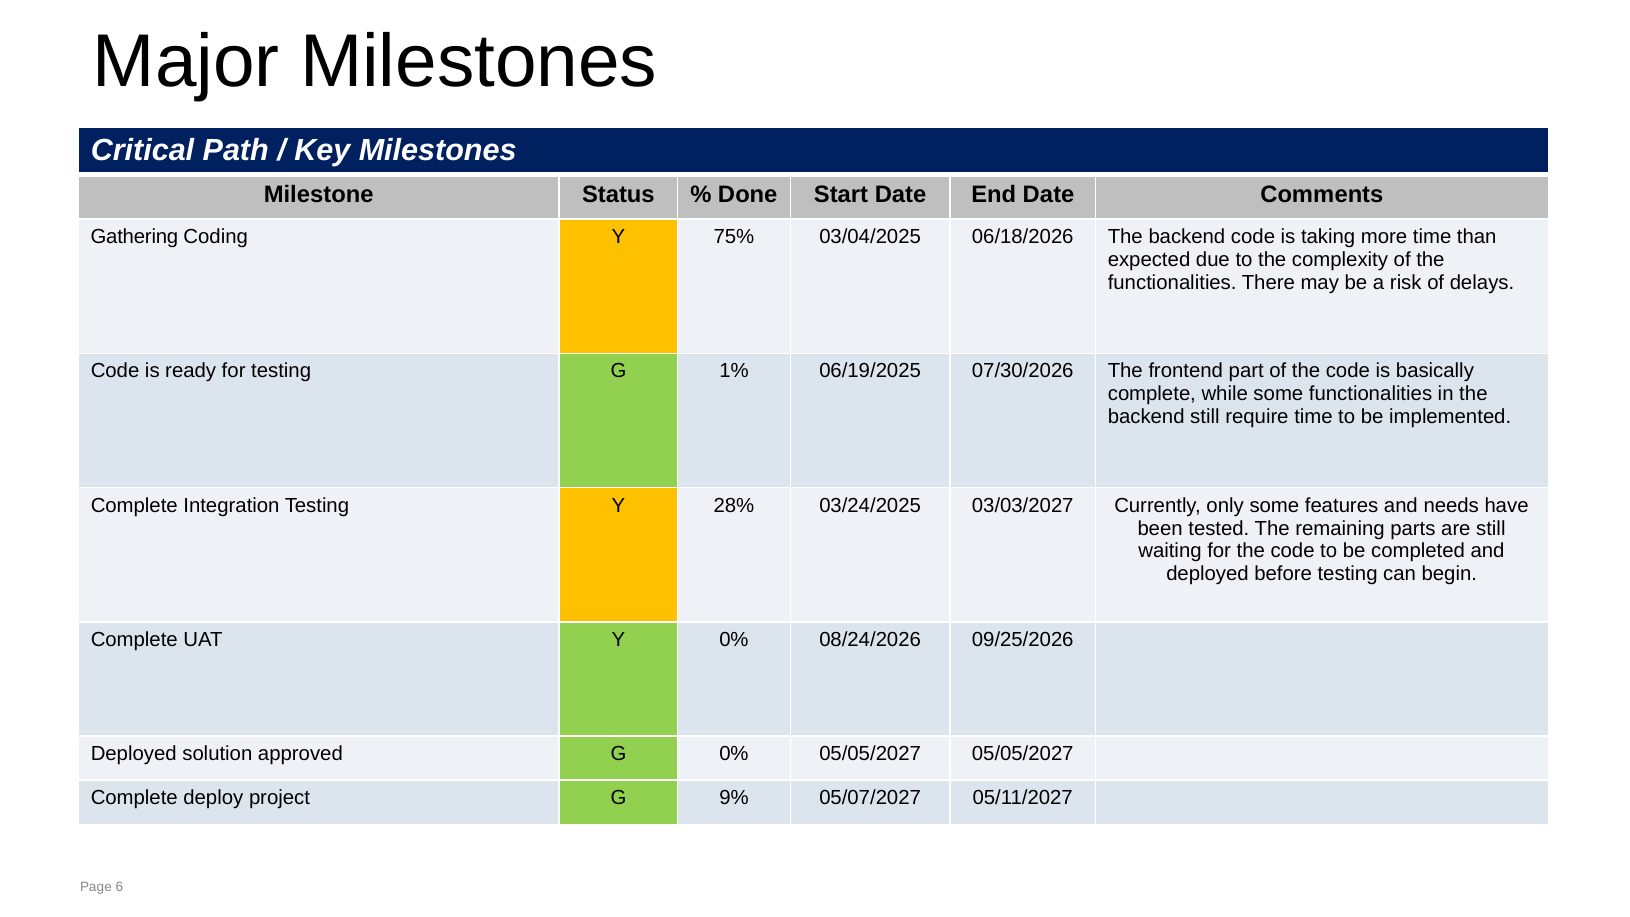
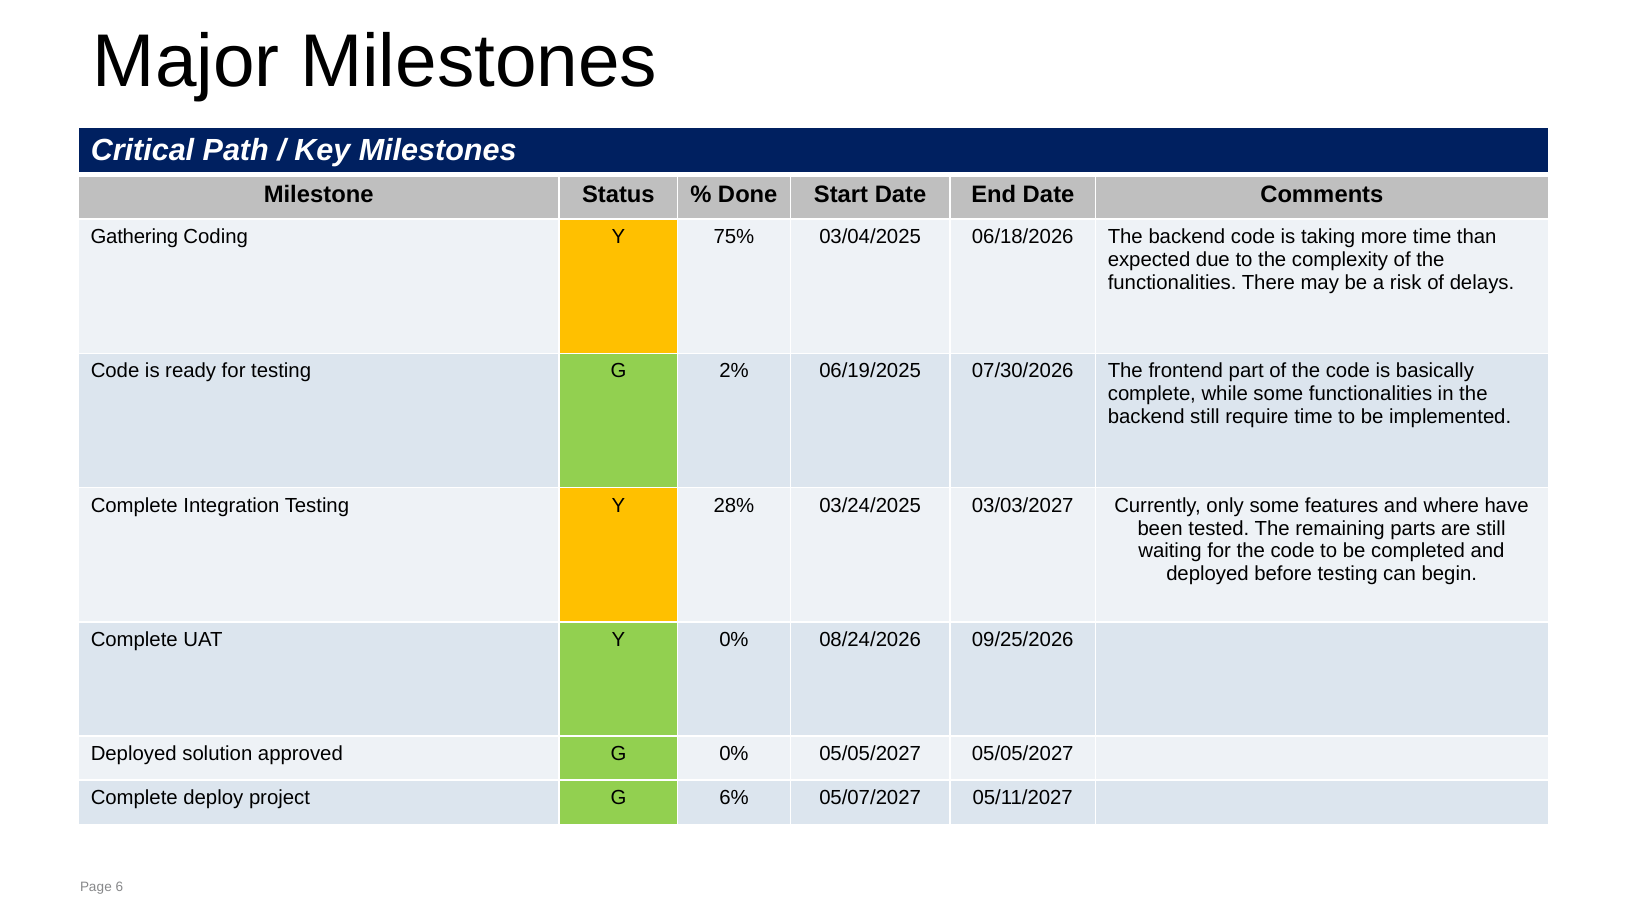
1%: 1% -> 2% (734, 371)
needs: needs -> where (1451, 506)
9%: 9% -> 6% (734, 798)
